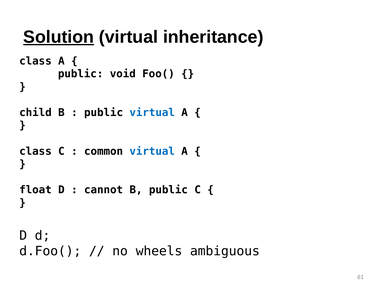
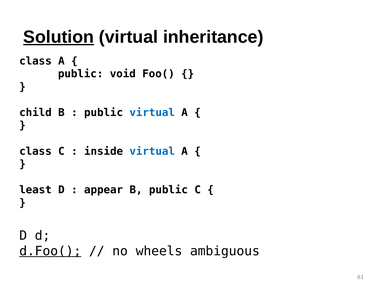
common: common -> inside (104, 151)
float: float -> least (35, 190)
cannot: cannot -> appear (104, 190)
d.Foo( underline: none -> present (50, 251)
